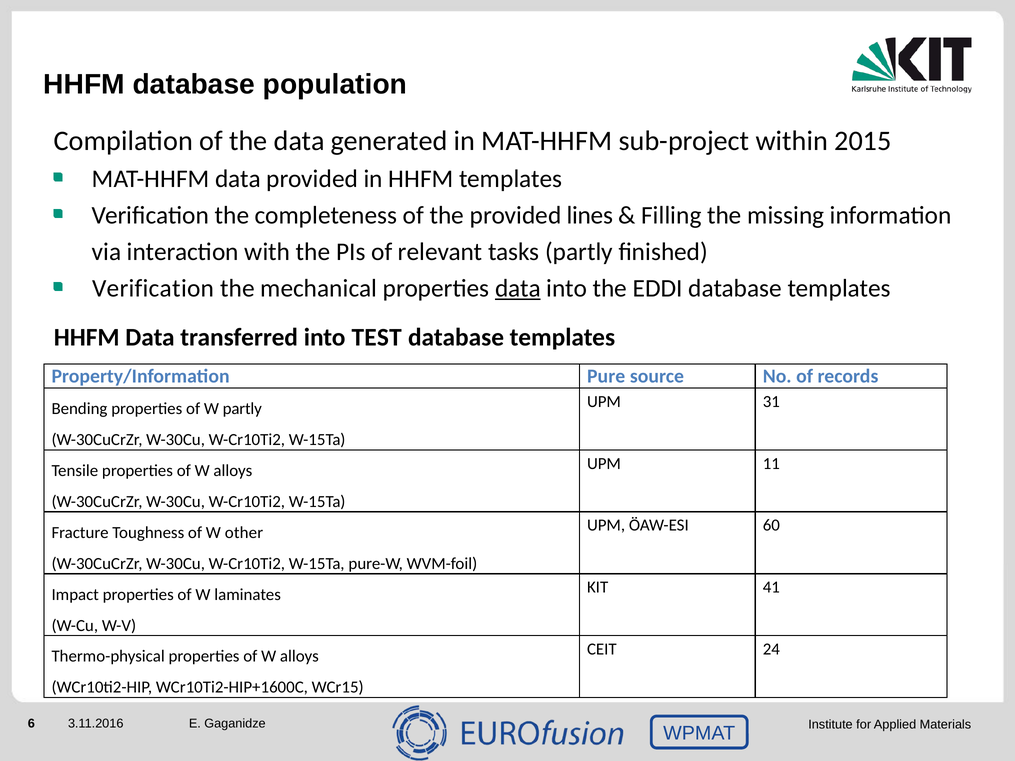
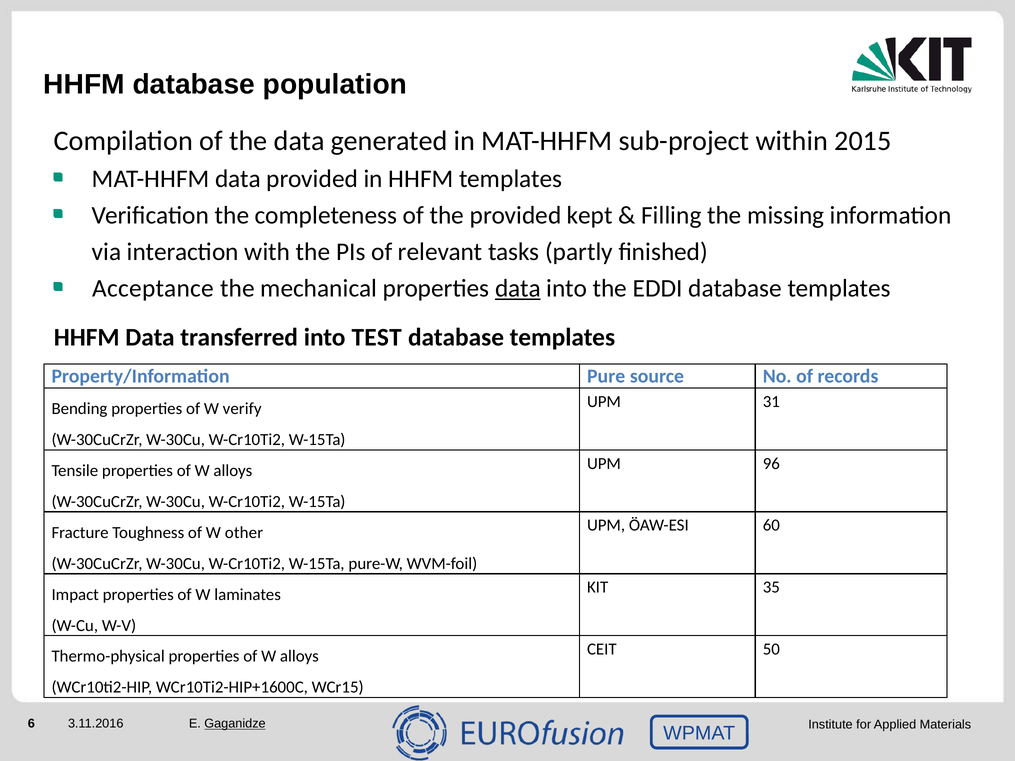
lines: lines -> kept (590, 215)
Verification: Verification -> Acceptance (153, 288)
W partly: partly -> verify (242, 409)
11: 11 -> 96 (771, 464)
41: 41 -> 35 (771, 587)
24: 24 -> 50 (771, 649)
Gaganidze underline: none -> present (235, 724)
